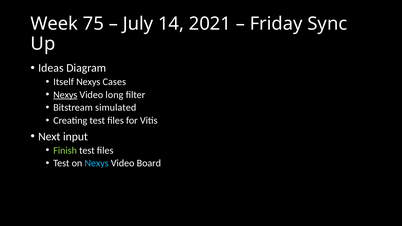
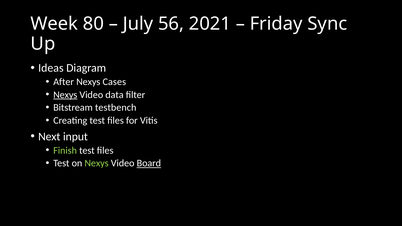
75: 75 -> 80 (93, 24)
14: 14 -> 56 (171, 24)
Itself: Itself -> After (64, 82)
long: long -> data (114, 95)
simulated: simulated -> testbench (116, 108)
Nexys colour: light blue -> light green (97, 163)
Board underline: none -> present (149, 163)
